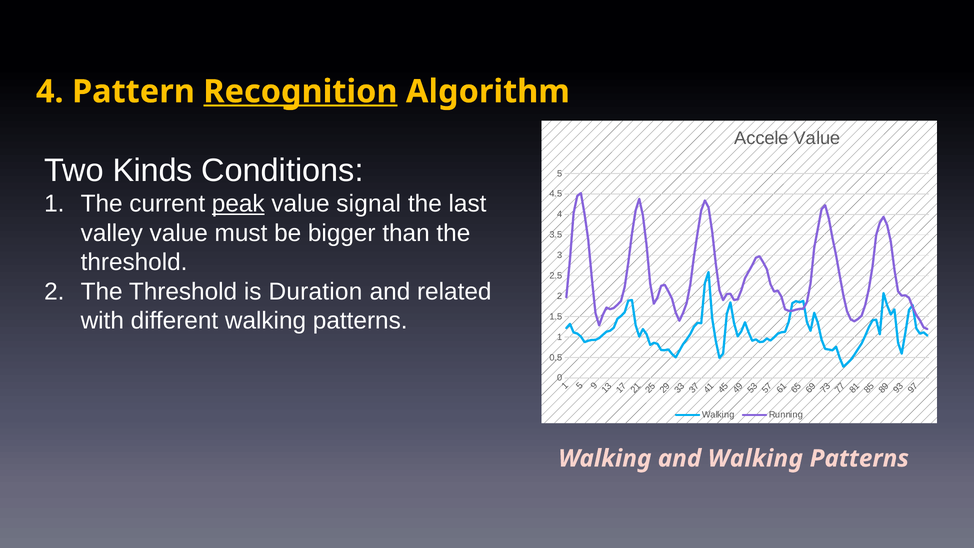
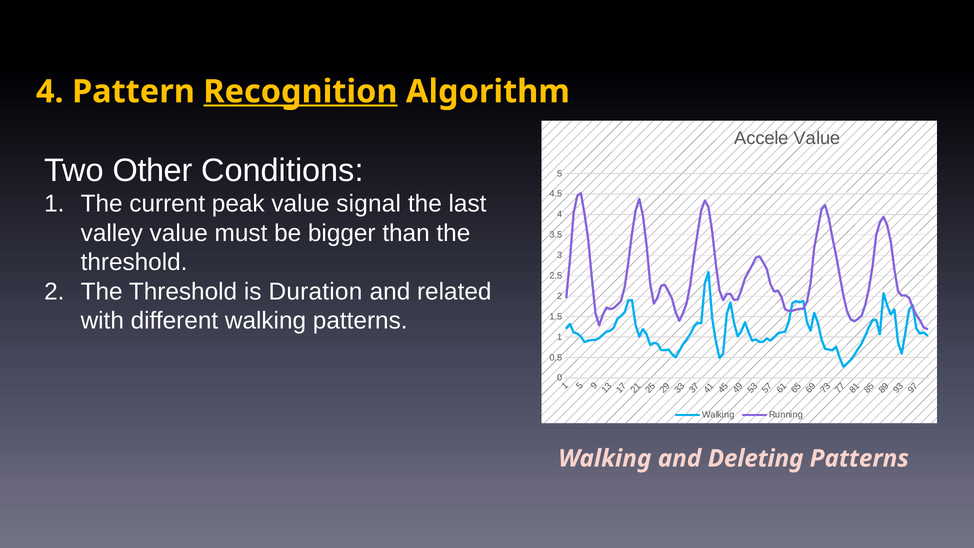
Kinds: Kinds -> Other (153, 170)
peak underline: present -> none (238, 204)
and Walking: Walking -> Deleting (756, 458)
